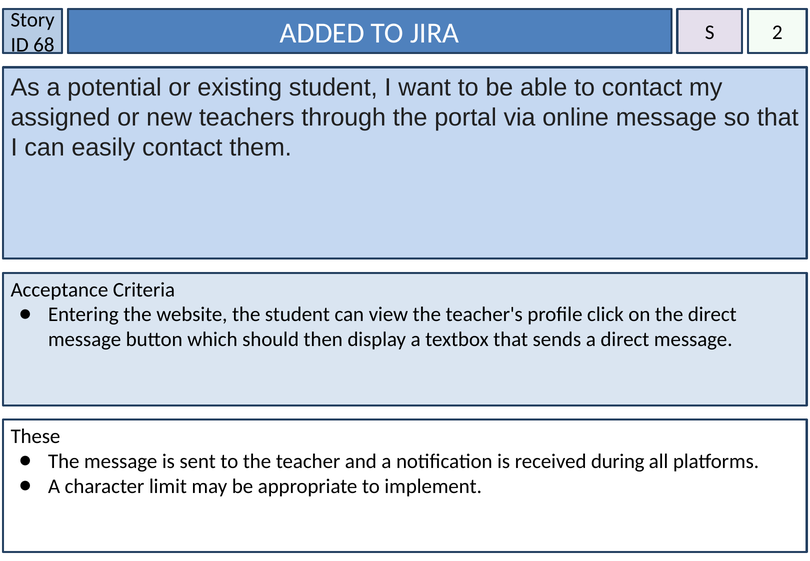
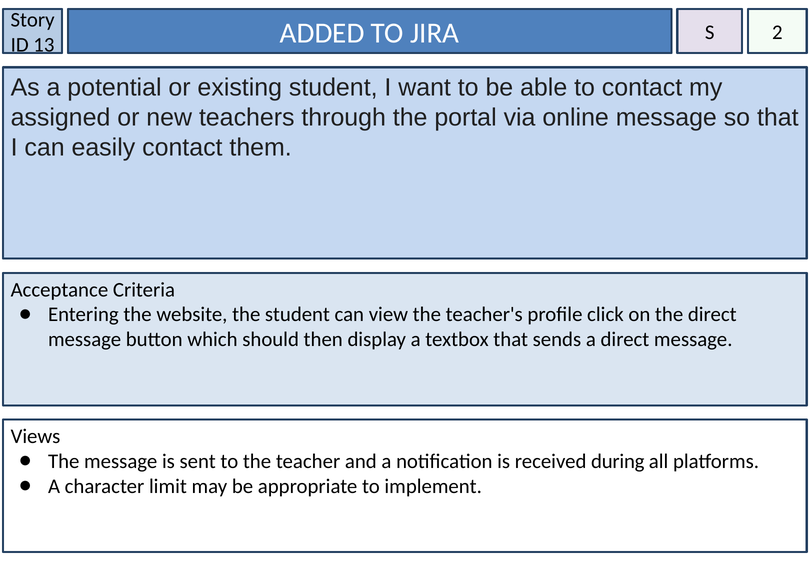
68: 68 -> 13 (44, 45)
These: These -> Views (35, 436)
